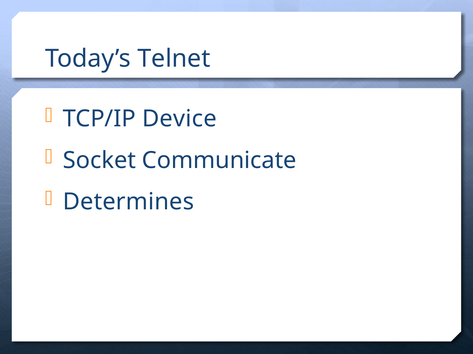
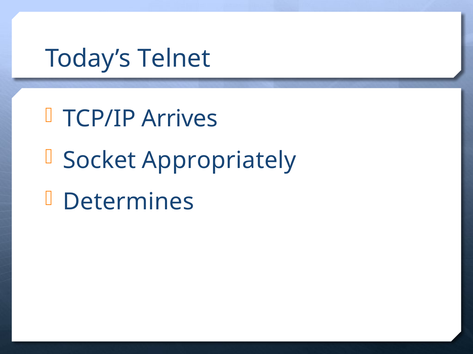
Device: Device -> Arrives (180, 119)
Communicate: Communicate -> Appropriately (219, 161)
